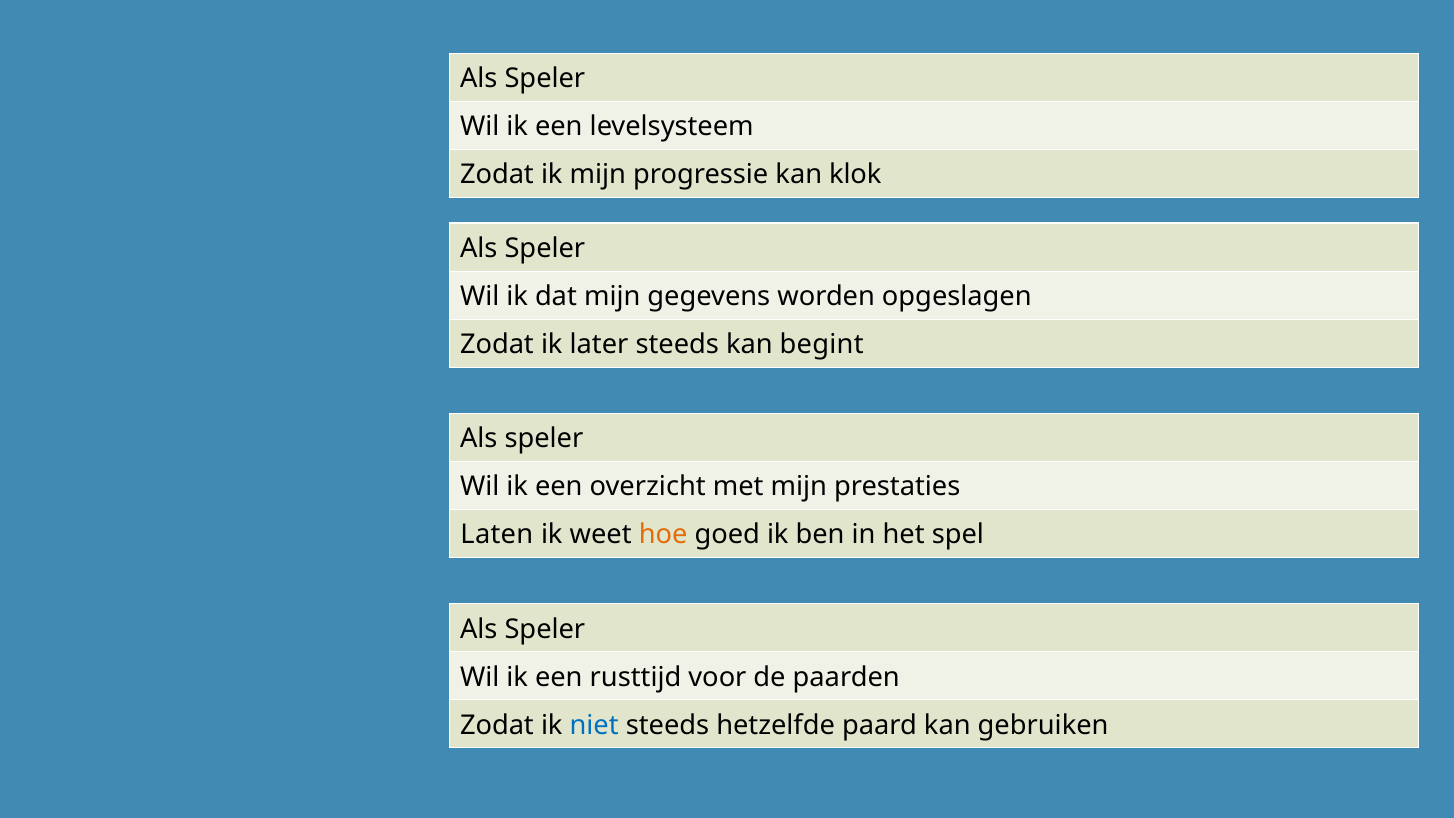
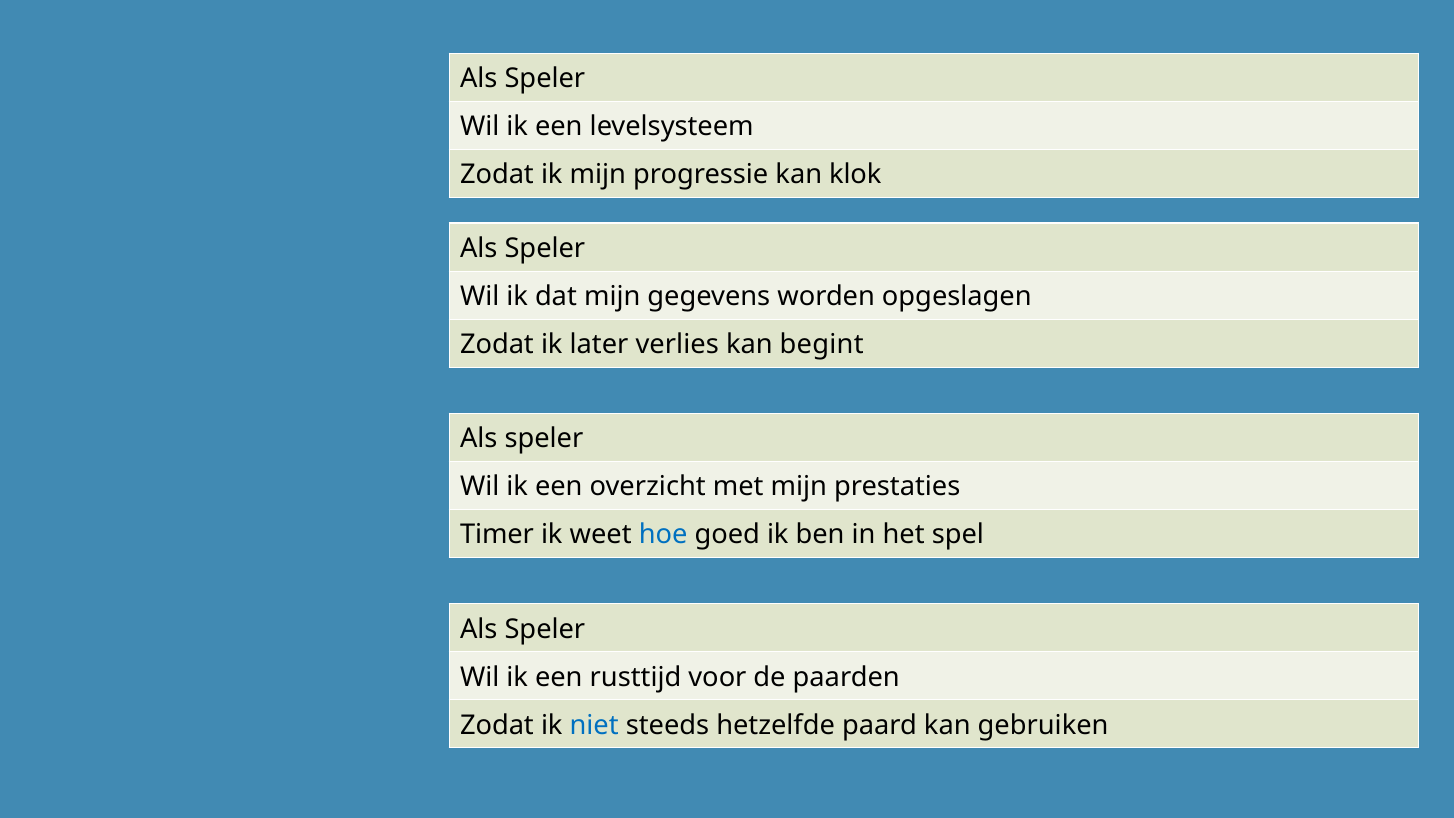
later steeds: steeds -> verlies (677, 345)
Laten: Laten -> Timer (497, 535)
hoe colour: orange -> blue (663, 535)
